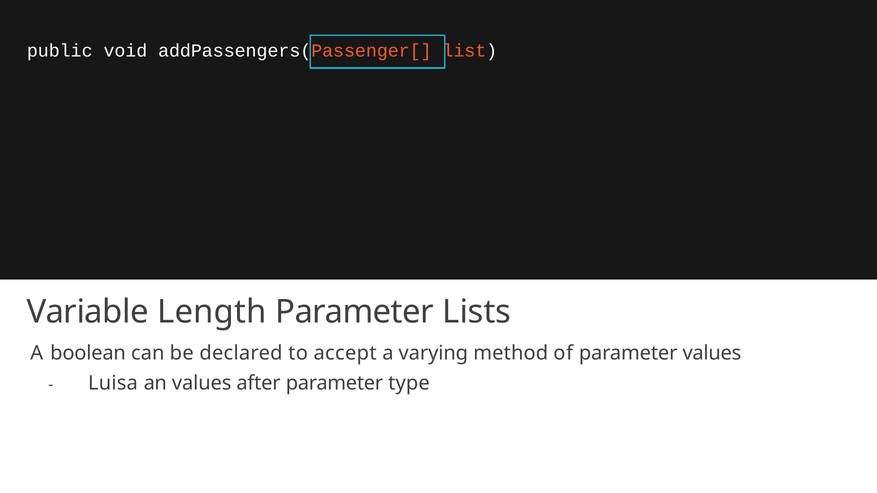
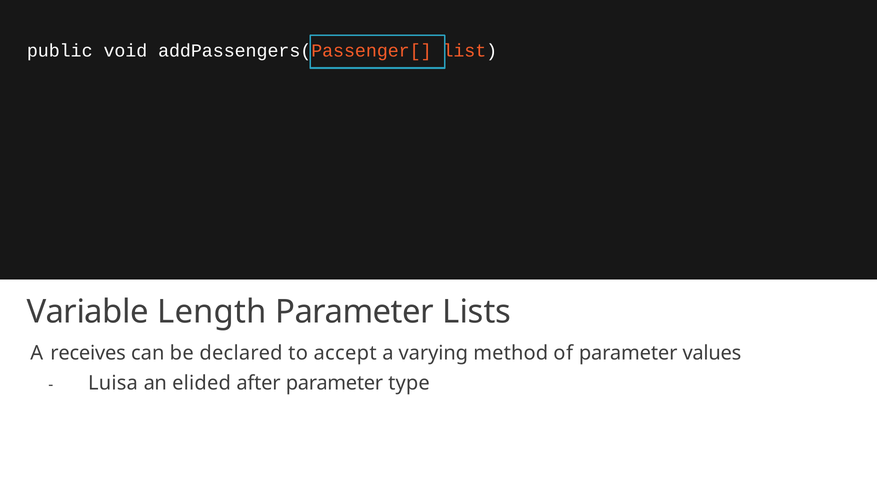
boolean: boolean -> receives (88, 353)
an values: values -> elided (202, 383)
